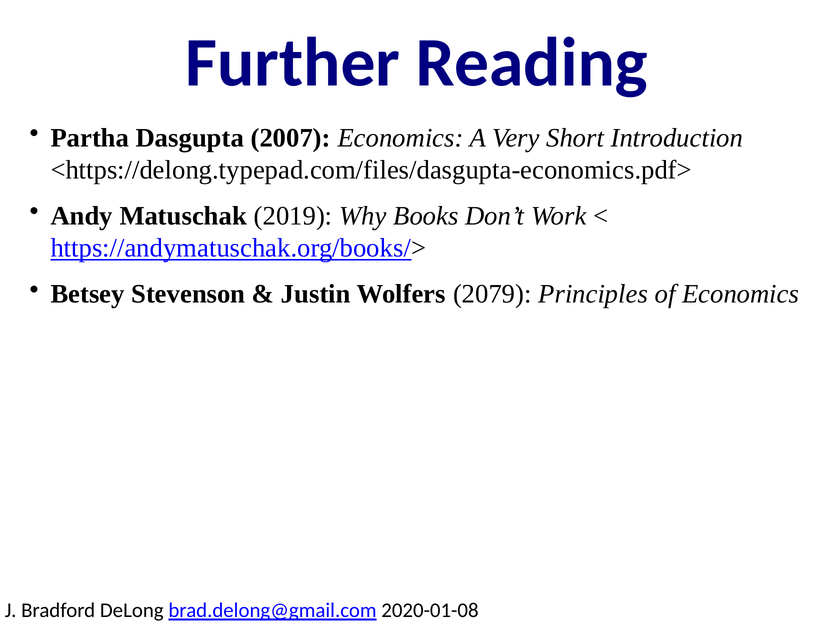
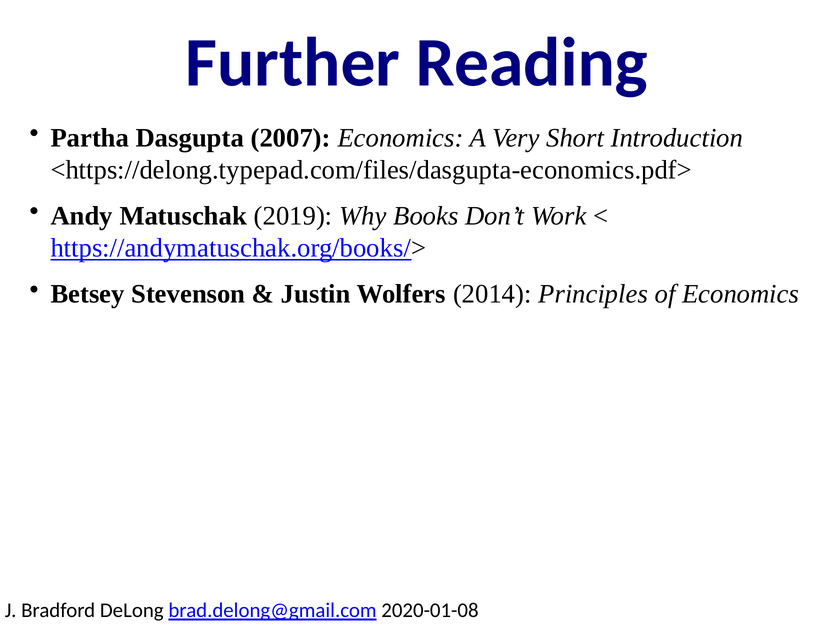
2079: 2079 -> 2014 (492, 294)
